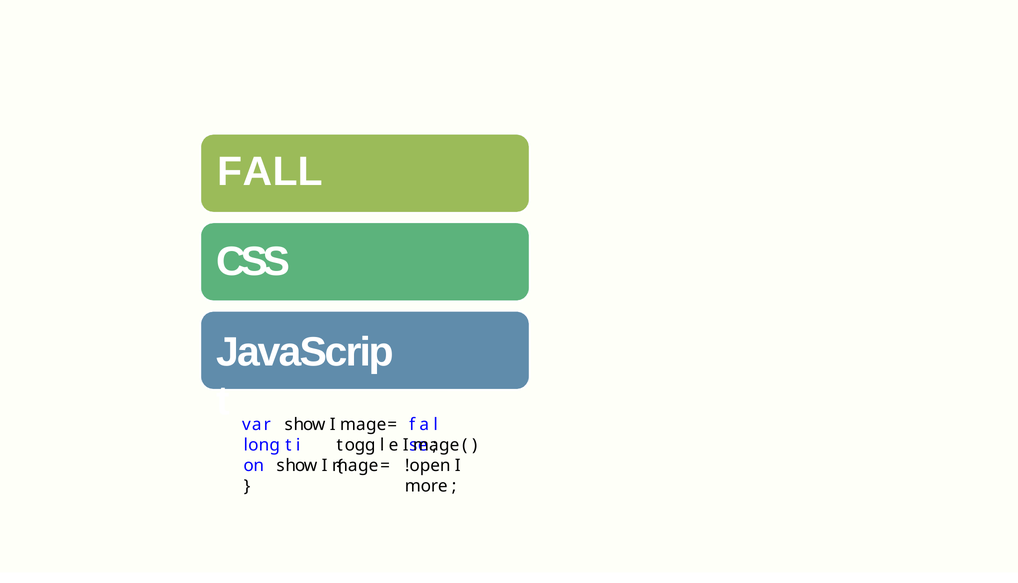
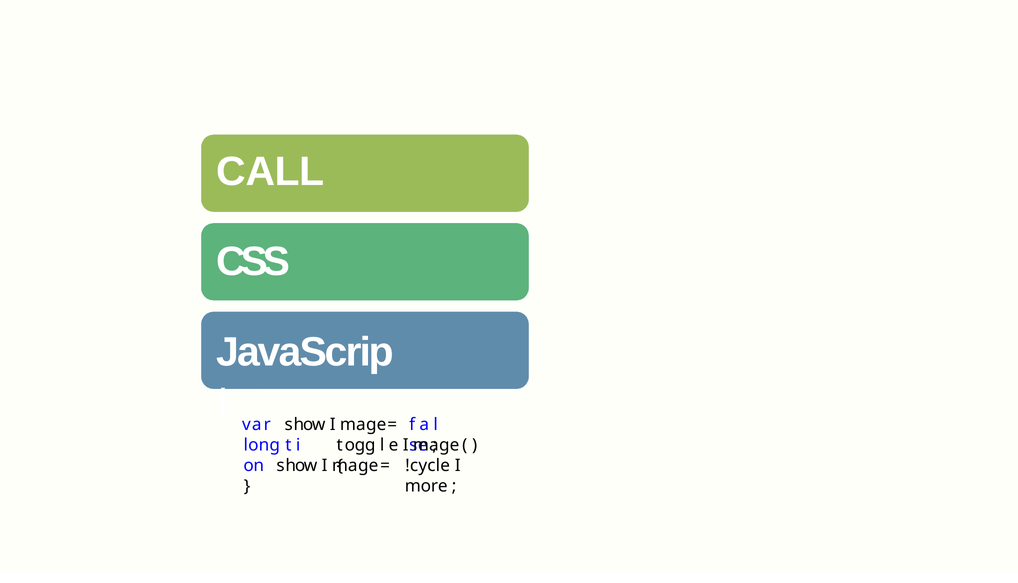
FALL: FALL -> CALL (270, 172)
!open: !open -> !cycle (428, 466)
